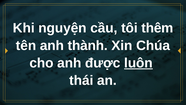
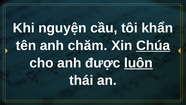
thêm: thêm -> khẩn (157, 28)
thành: thành -> chăm (88, 45)
Chúa underline: none -> present (153, 45)
